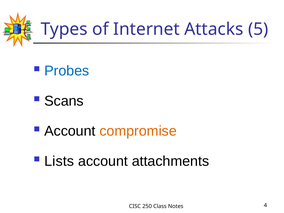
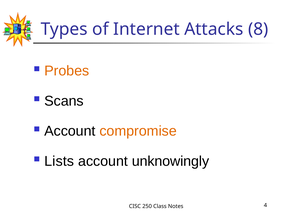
5: 5 -> 8 (258, 29)
Probes colour: blue -> orange (67, 71)
attachments: attachments -> unknowingly (170, 161)
